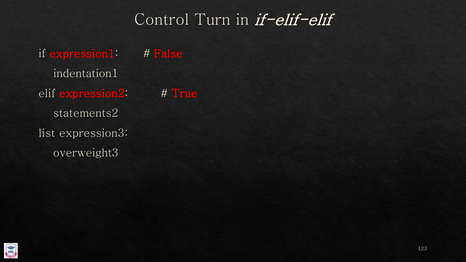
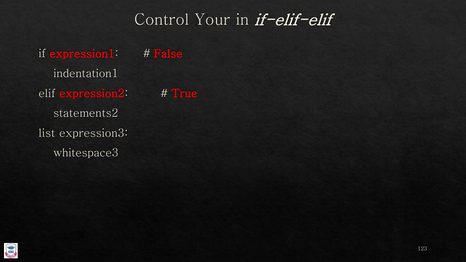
Turn: Turn -> Your (212, 20)
overweight3: overweight3 -> whitespace3 (86, 153)
